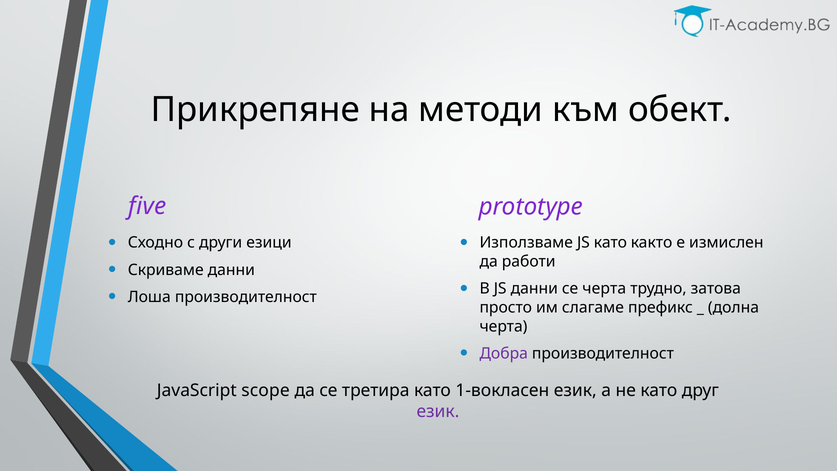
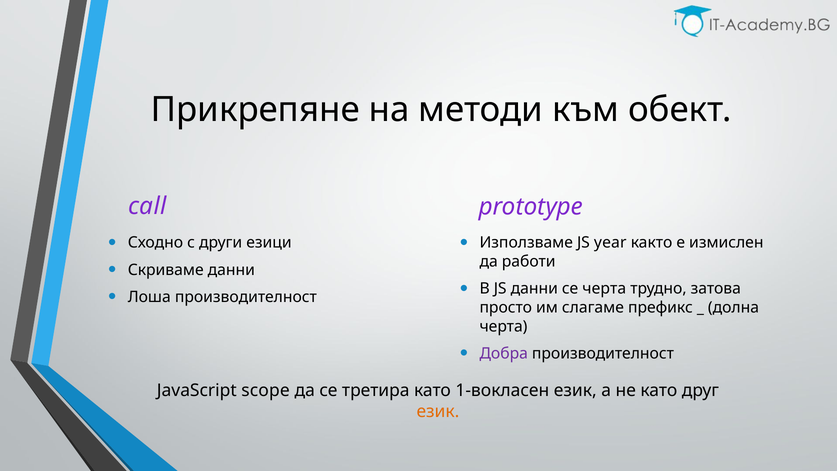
five: five -> call (147, 206)
JS като: като -> year (610, 243)
език colour: purple -> orange (438, 411)
